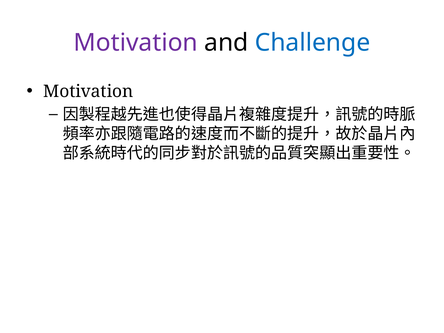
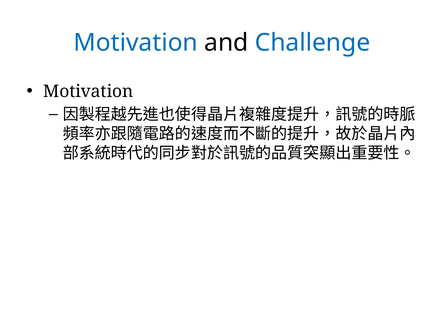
Motivation colour: purple -> blue (136, 43)
